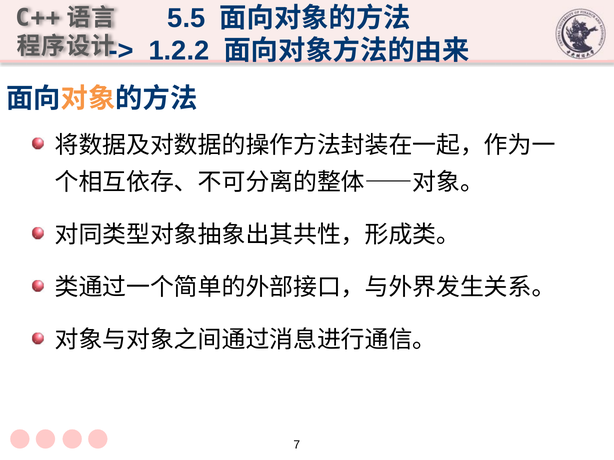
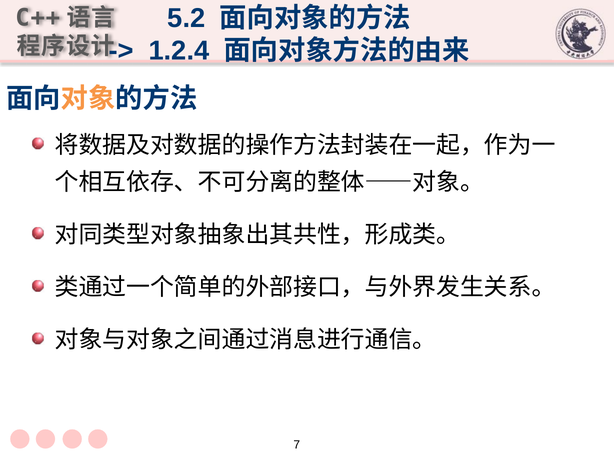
5.5: 5.5 -> 5.2 (186, 18)
1.2.2: 1.2.2 -> 1.2.4 (179, 51)
